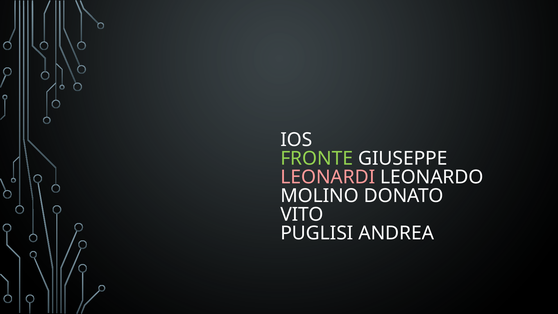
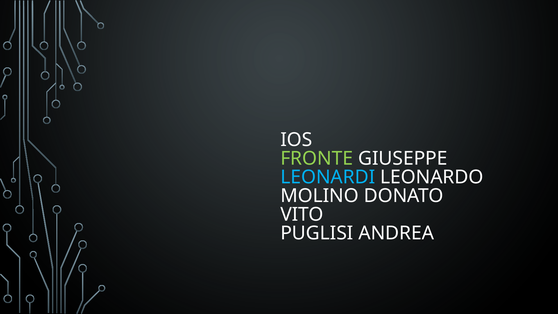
LEONARDI colour: pink -> light blue (328, 177)
